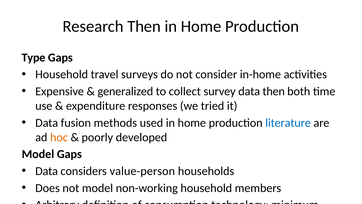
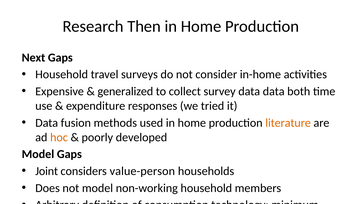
Type: Type -> Next (33, 57)
data then: then -> data (274, 91)
literature colour: blue -> orange (288, 123)
Data: Data -> Joint (47, 171)
